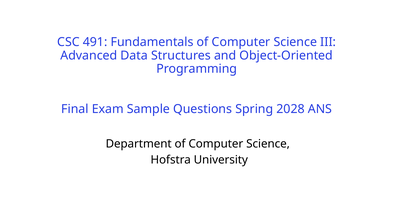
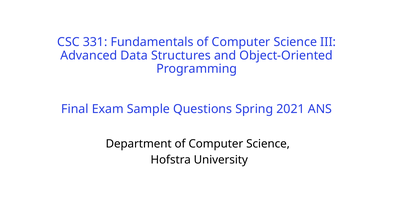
491: 491 -> 331 (95, 42)
2028: 2028 -> 2021 (291, 109)
